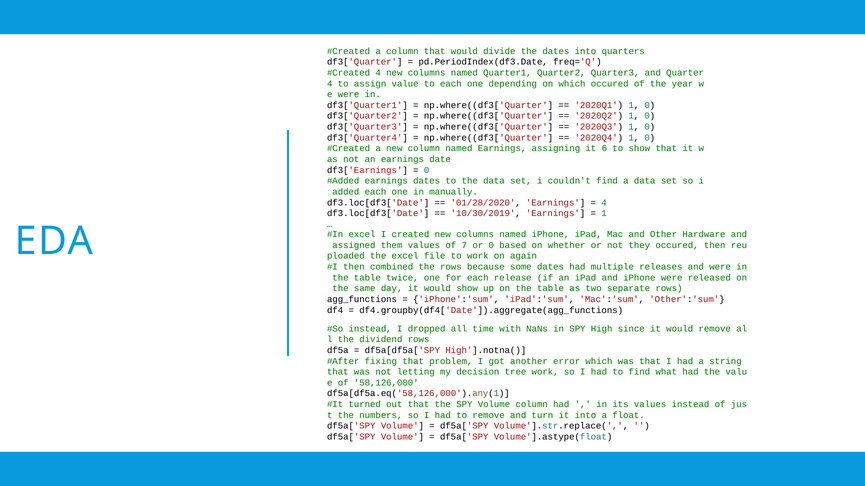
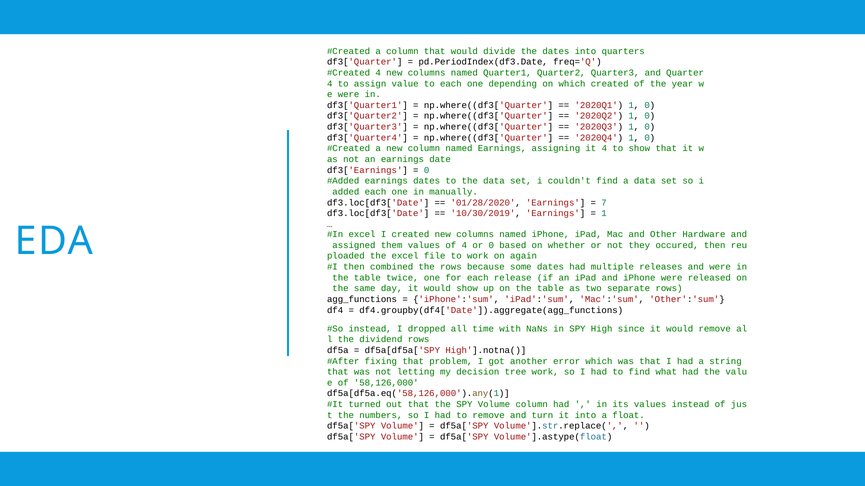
which occured: occured -> created (610, 84)
it 6: 6 -> 4 (604, 149)
4: 4 -> 7 (604, 203)
of 7: 7 -> 4 (464, 245)
